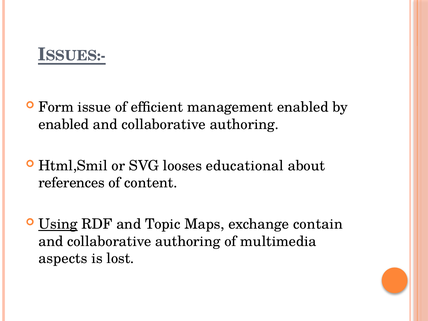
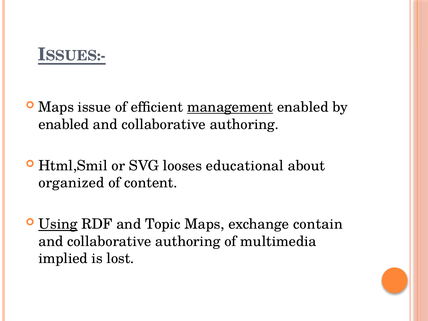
Form: Form -> Maps (56, 107)
management underline: none -> present (230, 107)
references: references -> organized (71, 183)
aspects: aspects -> implied (63, 259)
